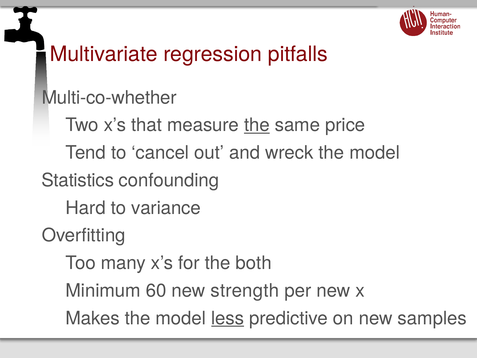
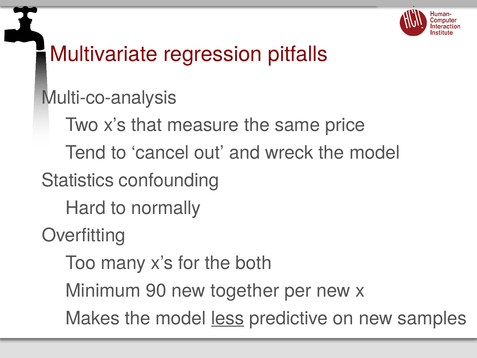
Multi-co-whether: Multi-co-whether -> Multi-co-analysis (109, 98)
the underline: present -> none (257, 125)
variance: variance -> normally (166, 208)
60: 60 -> 90 (156, 290)
strength: strength -> together (245, 290)
